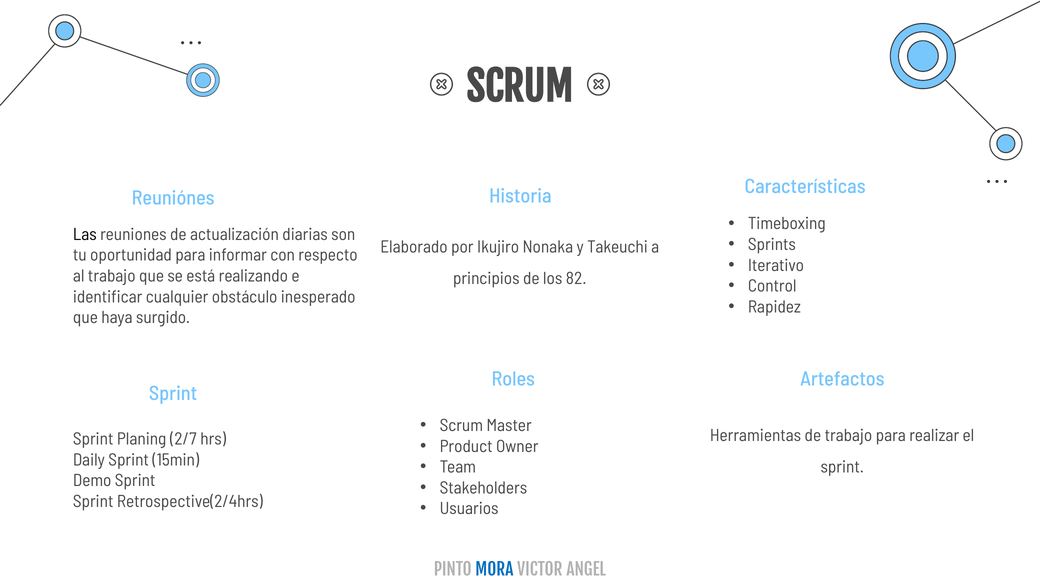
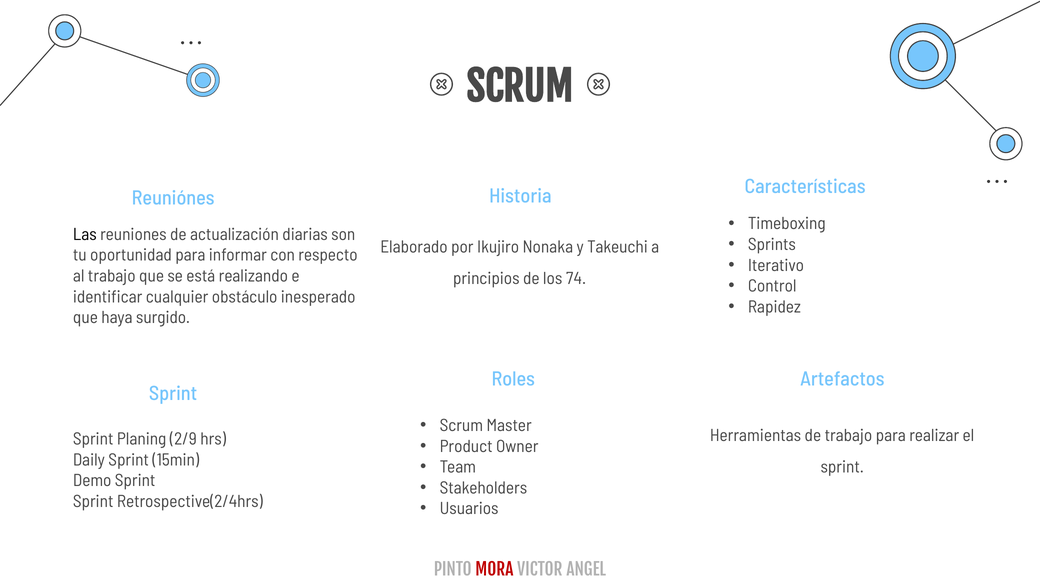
82: 82 -> 74 (576, 278)
2/7: 2/7 -> 2/9 (183, 439)
MORA colour: blue -> red (494, 570)
